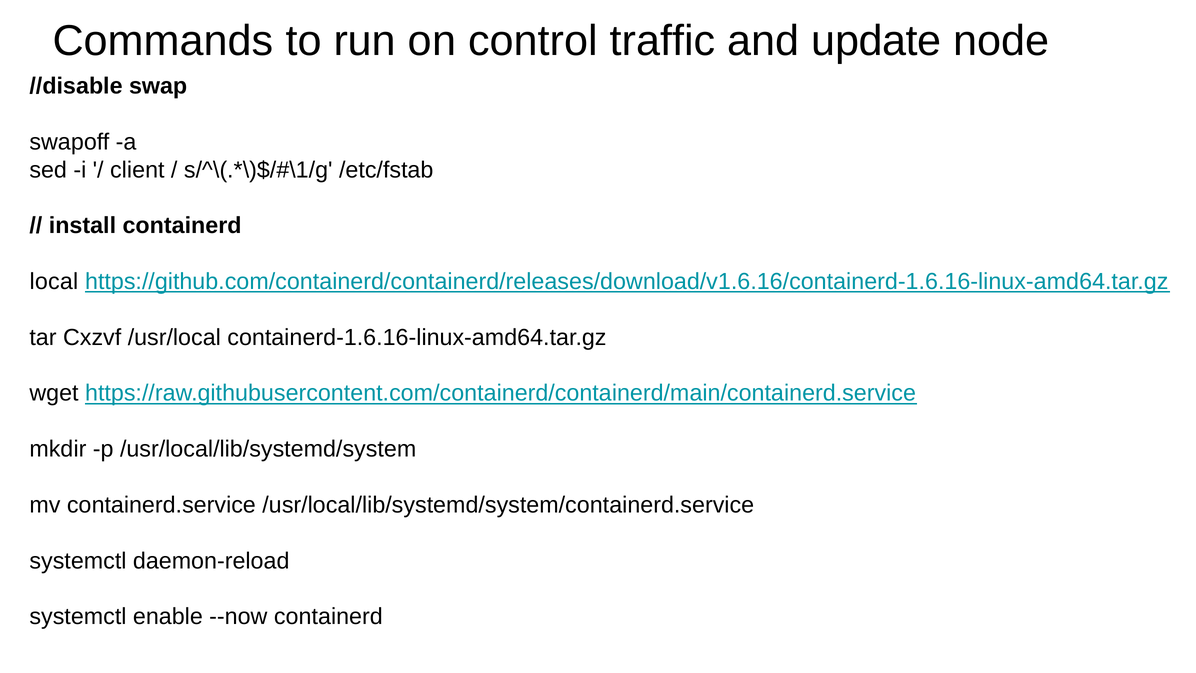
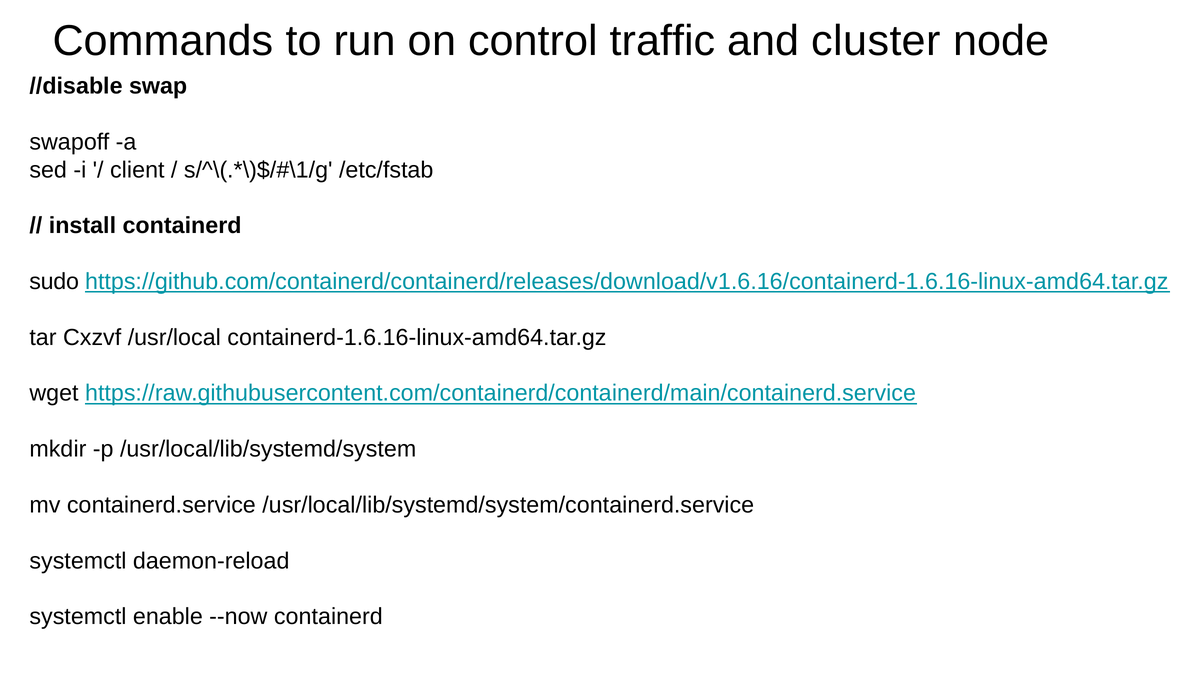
update: update -> cluster (876, 41)
local: local -> sudo (54, 281)
